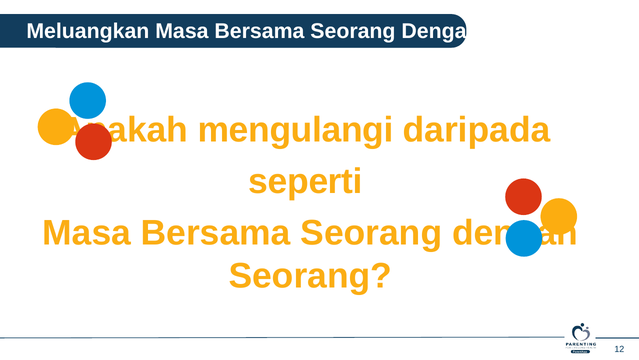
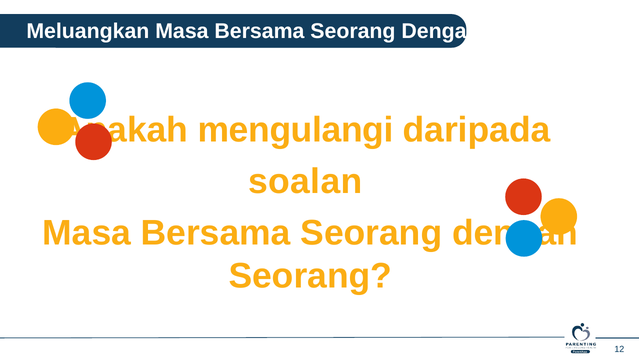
seperti: seperti -> soalan (305, 181)
